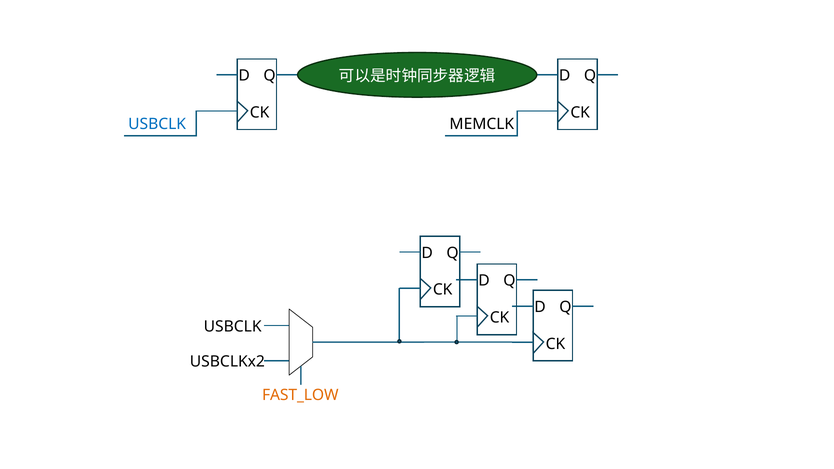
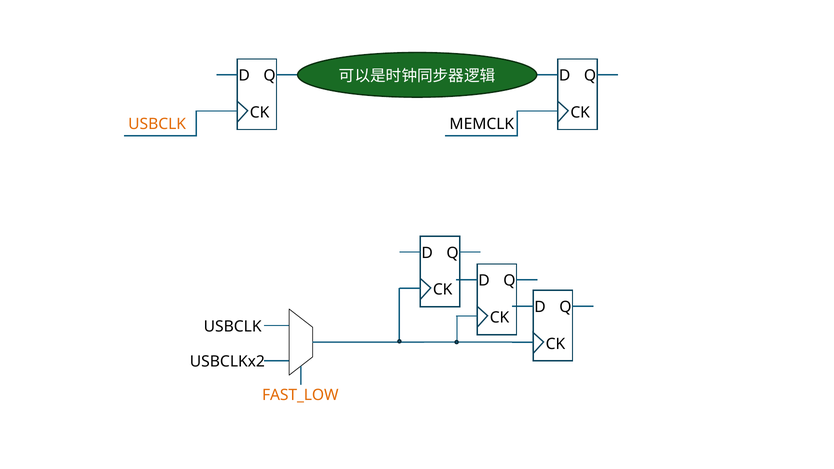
USBCLK colour: blue -> orange (157, 124)
